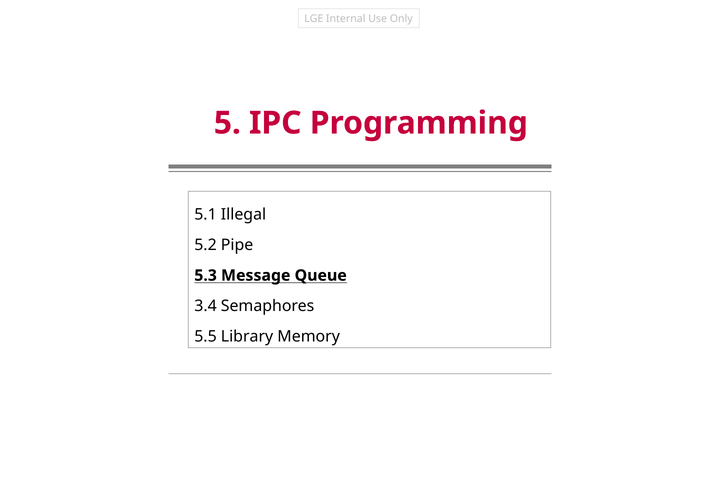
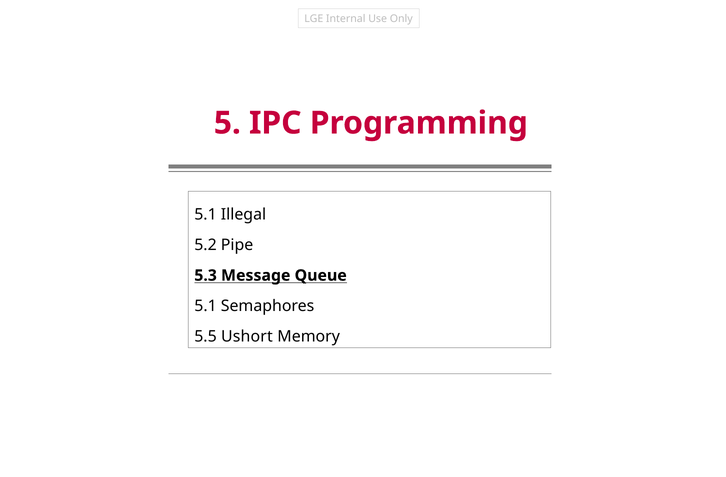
3.4: 3.4 -> 5.1 (206, 306)
Library: Library -> Ushort (247, 336)
